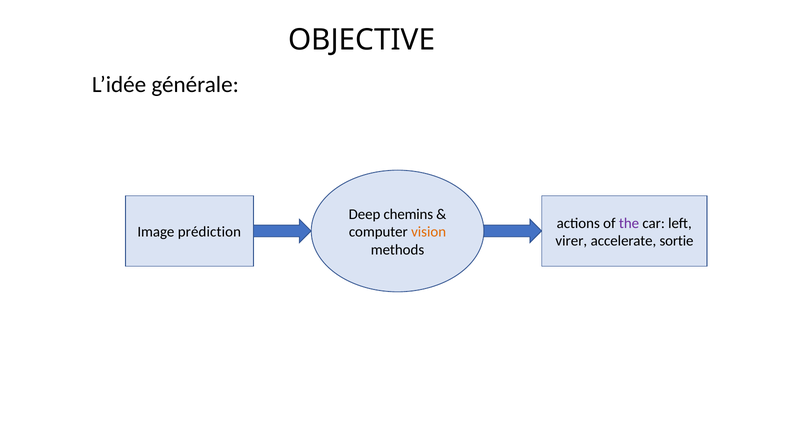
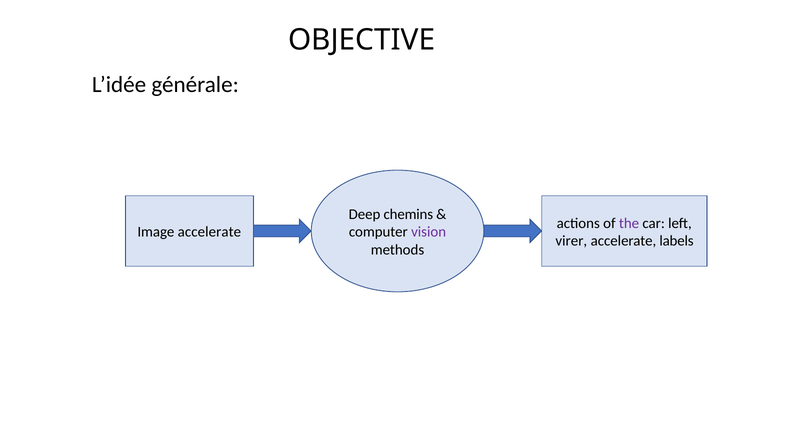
Image prédiction: prédiction -> accelerate (209, 232)
vision colour: orange -> purple (429, 232)
sortie: sortie -> labels (676, 241)
